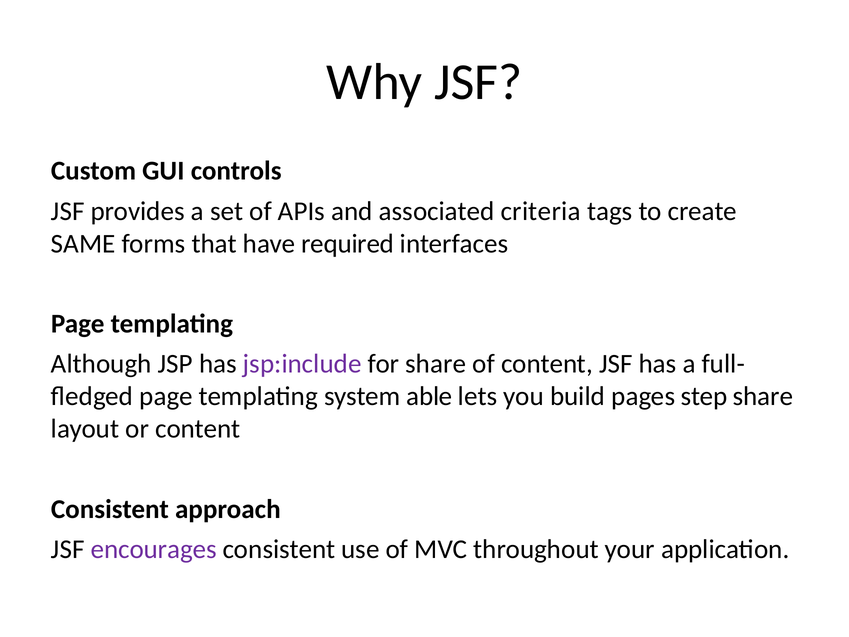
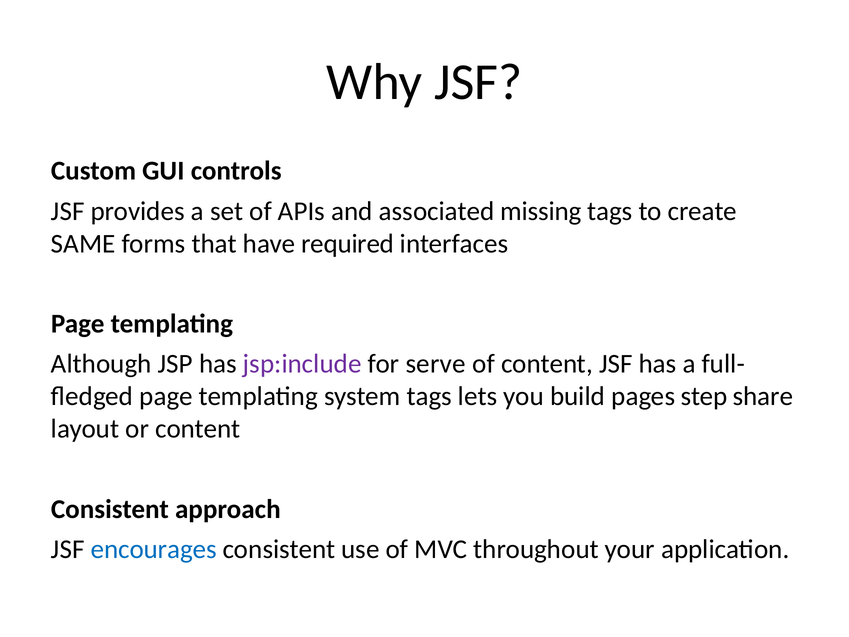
criteria: criteria -> missing (541, 211)
for share: share -> serve (436, 364)
system able: able -> tags (429, 396)
encourages colour: purple -> blue (154, 549)
